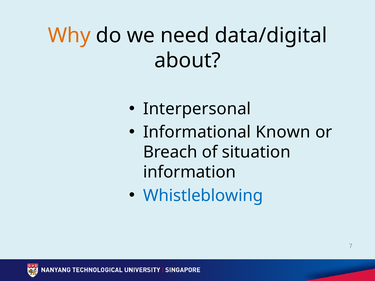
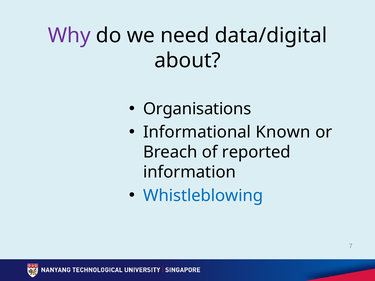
Why colour: orange -> purple (69, 36)
Interpersonal: Interpersonal -> Organisations (197, 109)
situation: situation -> reported (256, 152)
